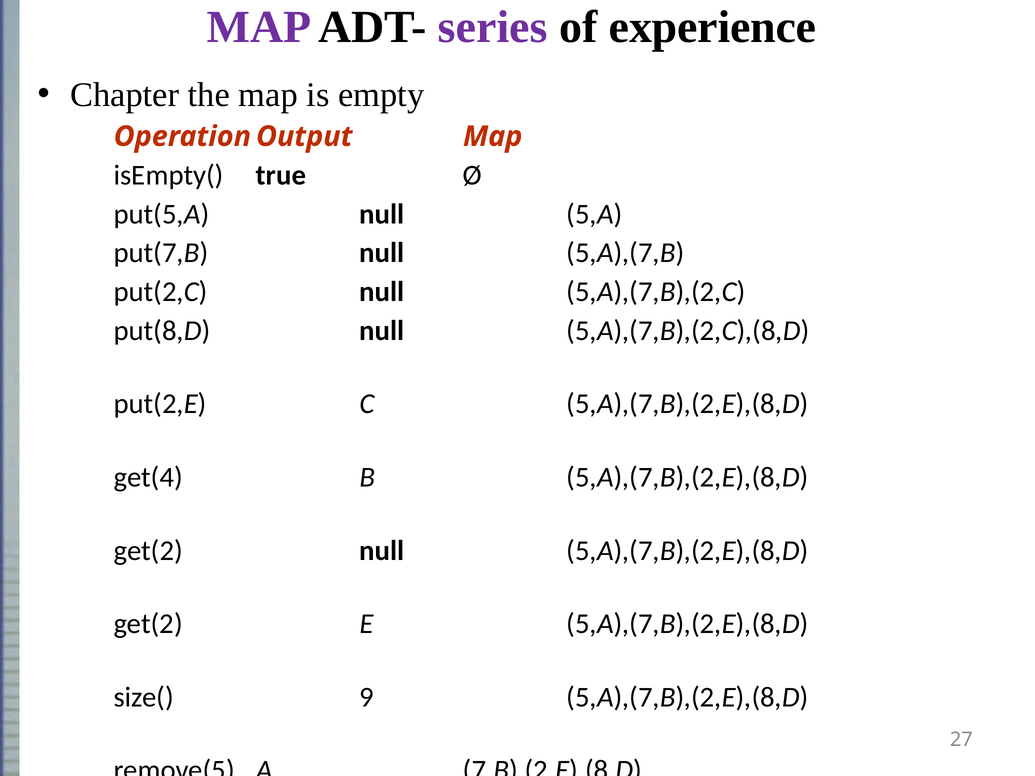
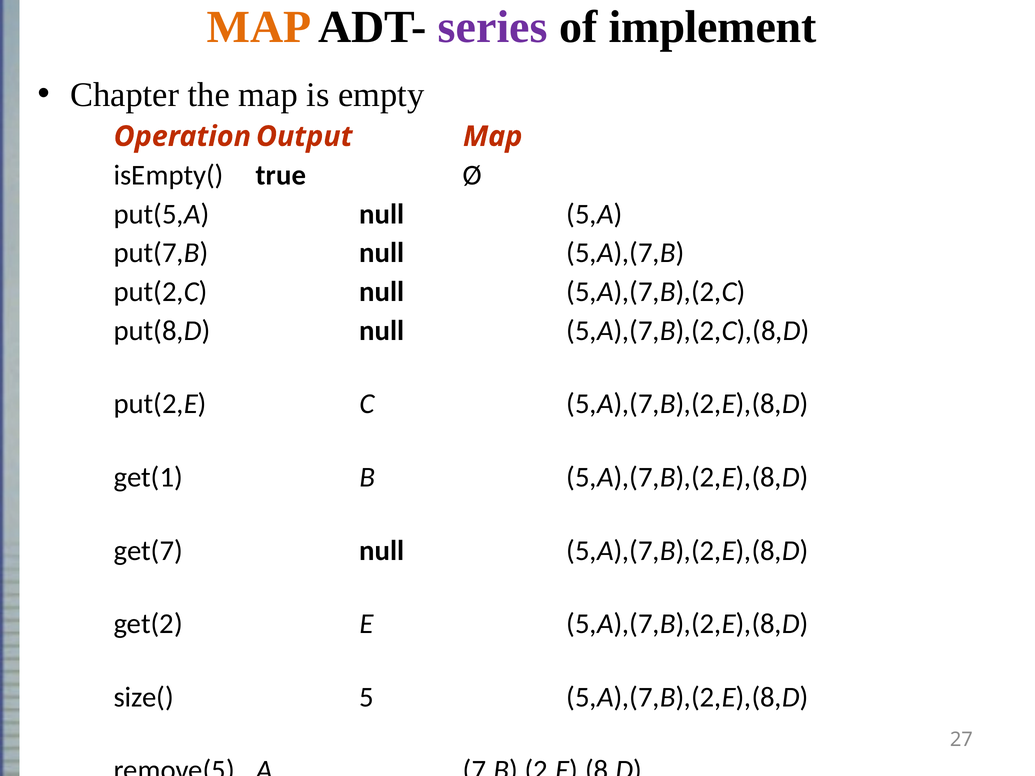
MAP colour: purple -> orange (259, 27)
experience: experience -> implement (713, 27)
get(4: get(4 -> get(1 (148, 477)
get(2: get(2 -> get(7 (148, 551)
9: 9 -> 5 (367, 697)
